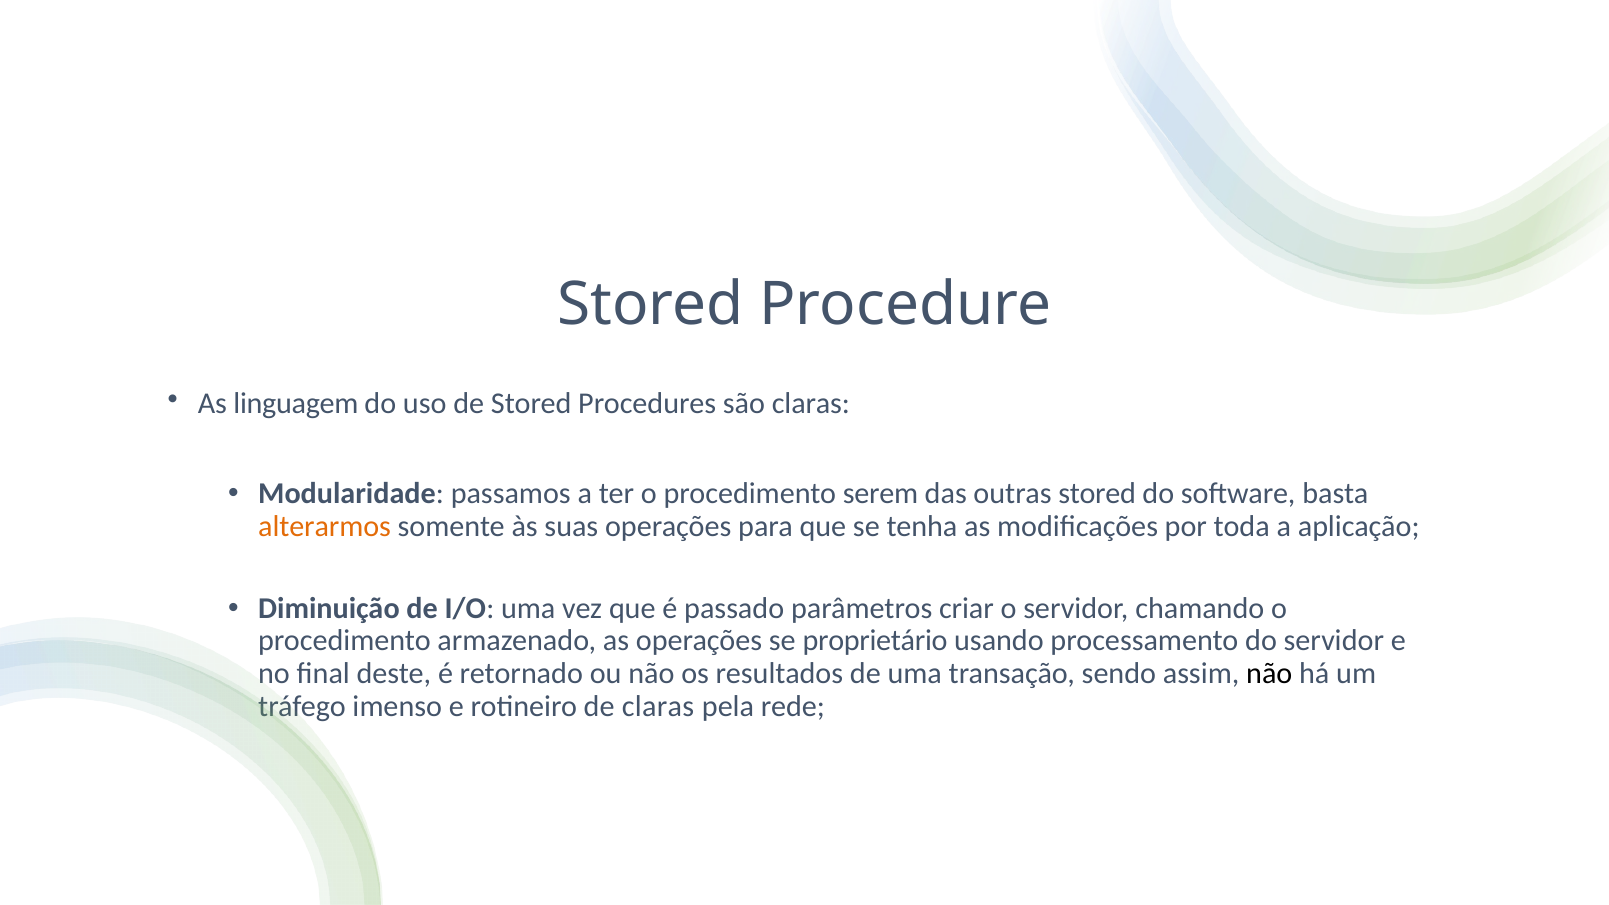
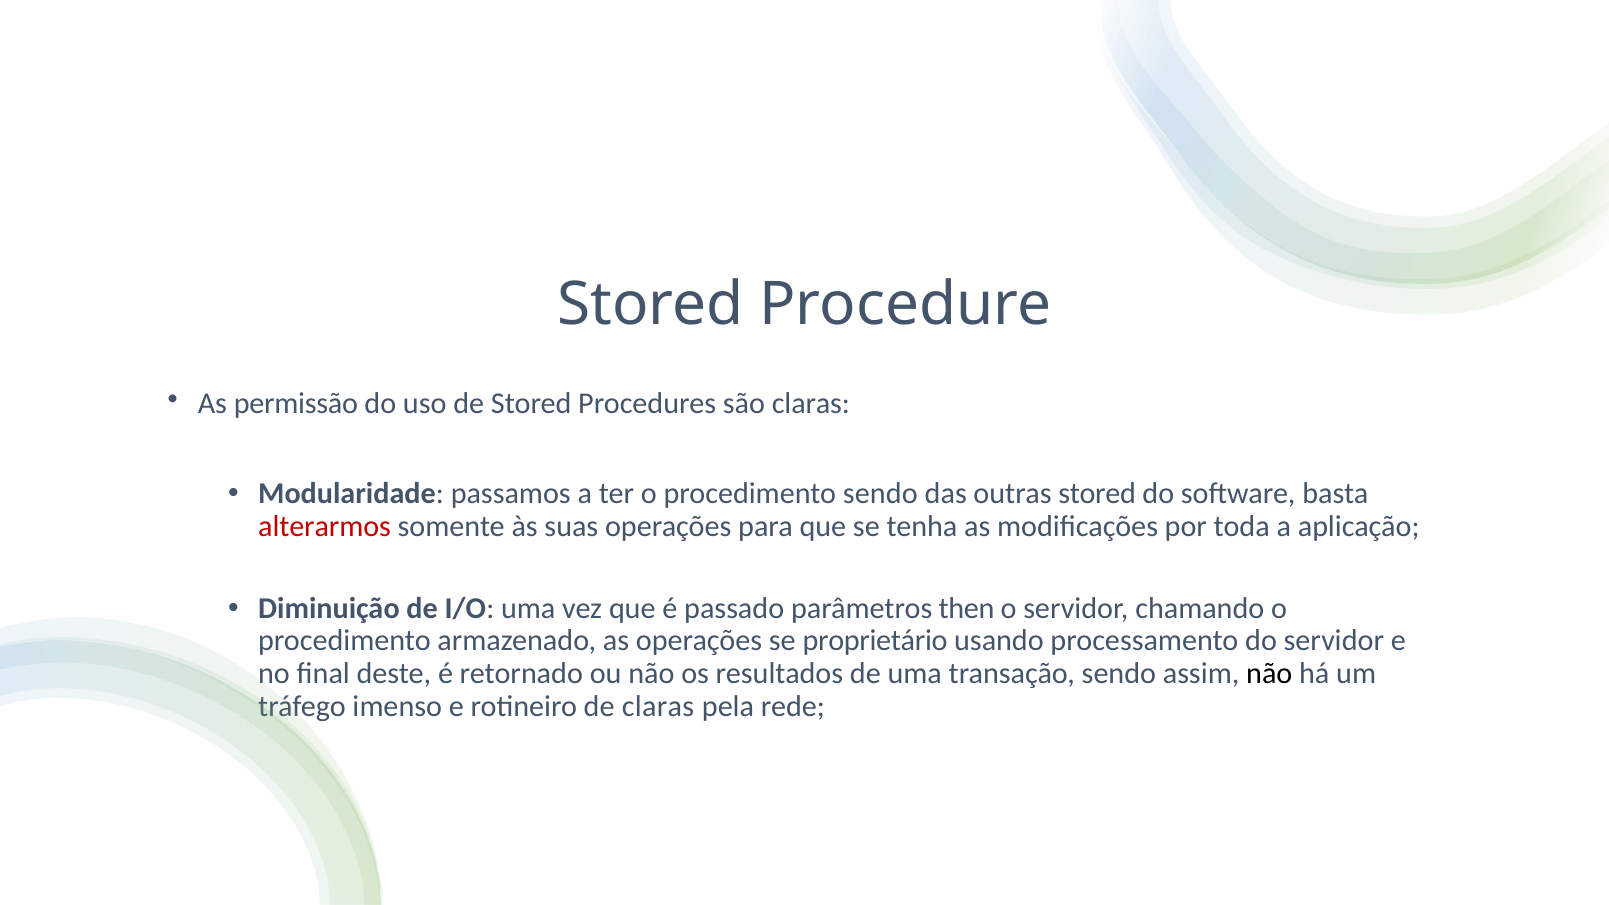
linguagem: linguagem -> permissão (296, 404)
procedimento serem: serem -> sendo (880, 494)
alterarmos colour: orange -> red (325, 527)
criar: criar -> then (967, 608)
